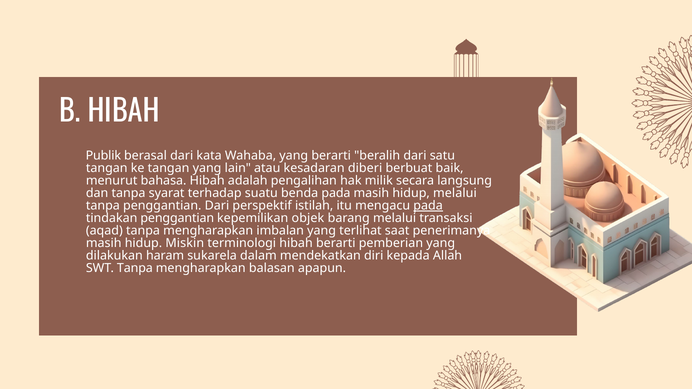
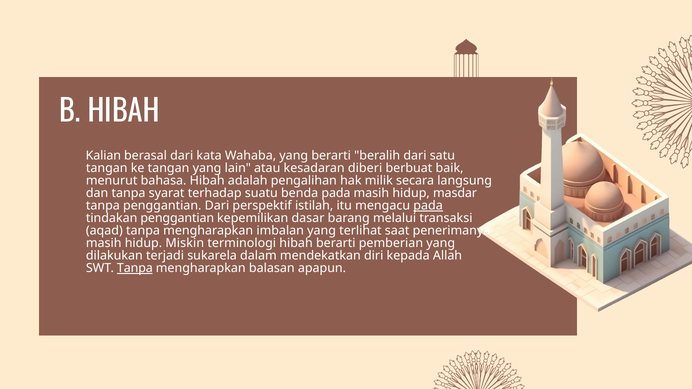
Publik: Publik -> Kalian (103, 156)
hidup melalui: melalui -> masdar (455, 193)
objek: objek -> dasar (308, 218)
haram: haram -> terjadi (165, 256)
Tanpa underline: none -> present (135, 268)
